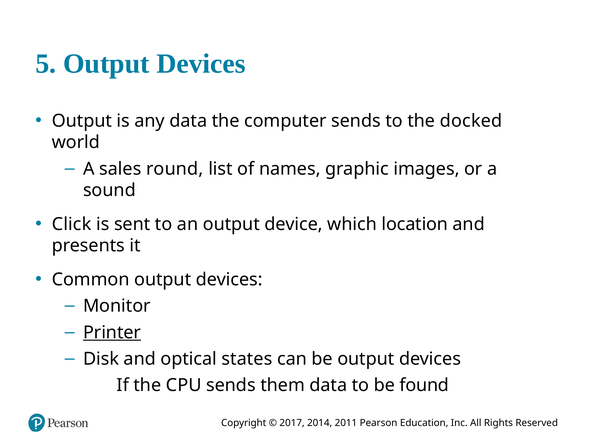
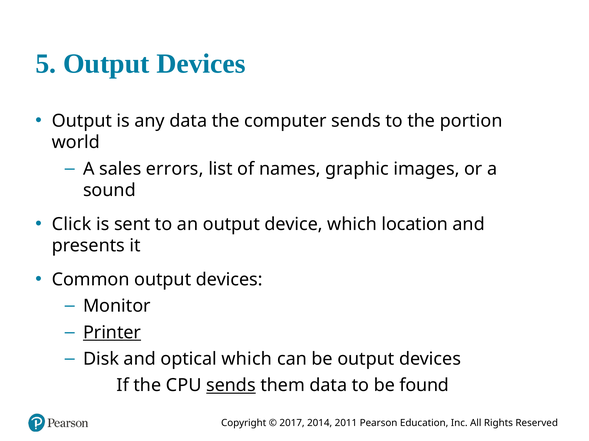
docked: docked -> portion (471, 121)
round: round -> errors (175, 169)
optical states: states -> which (247, 360)
sends underline: none -> present (231, 386)
